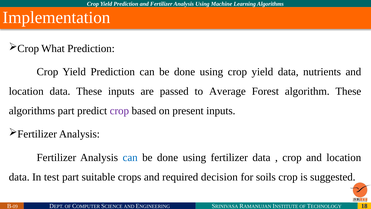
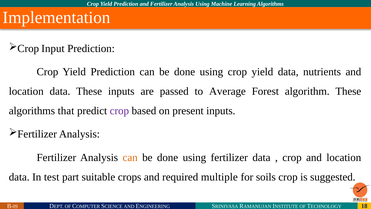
What: What -> Input (53, 48)
algorithms part: part -> that (66, 111)
can colour: blue -> orange (130, 157)
decision: decision -> multiple (219, 177)
